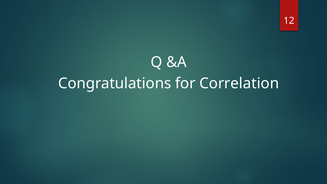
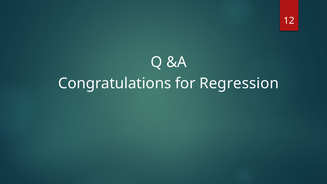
Correlation: Correlation -> Regression (239, 83)
